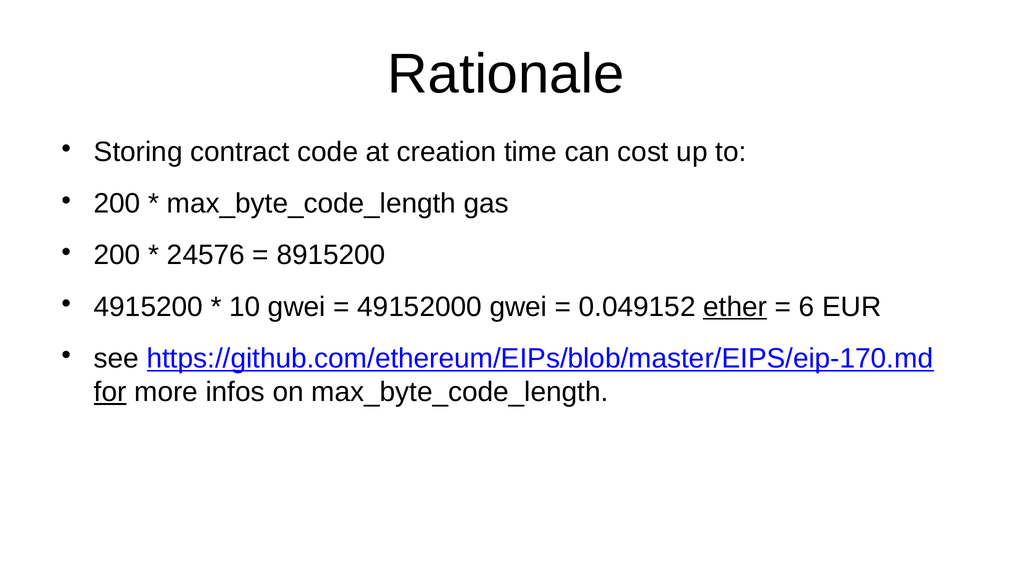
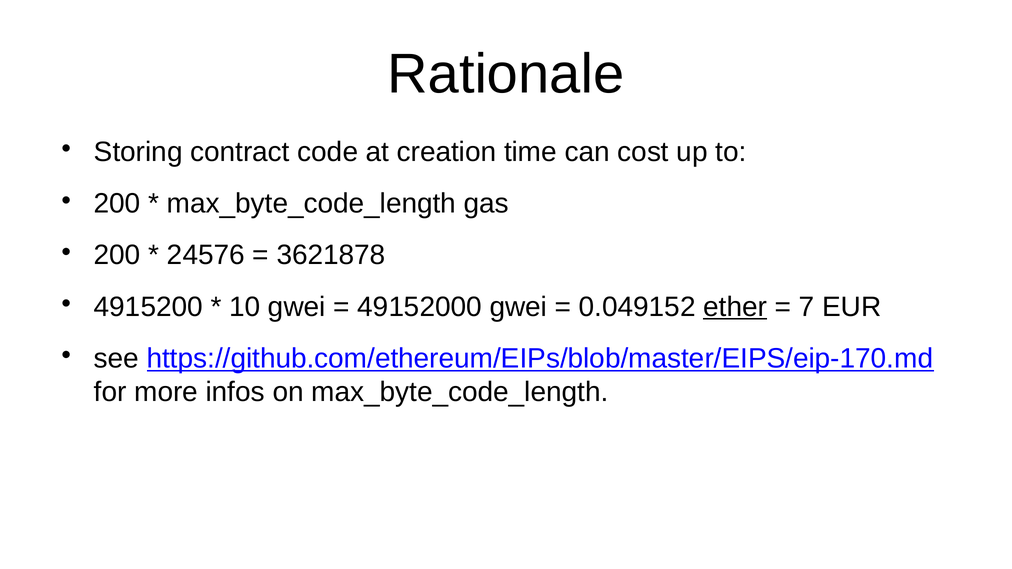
8915200: 8915200 -> 3621878 (331, 255)
6: 6 -> 7 (807, 307)
for underline: present -> none (110, 392)
